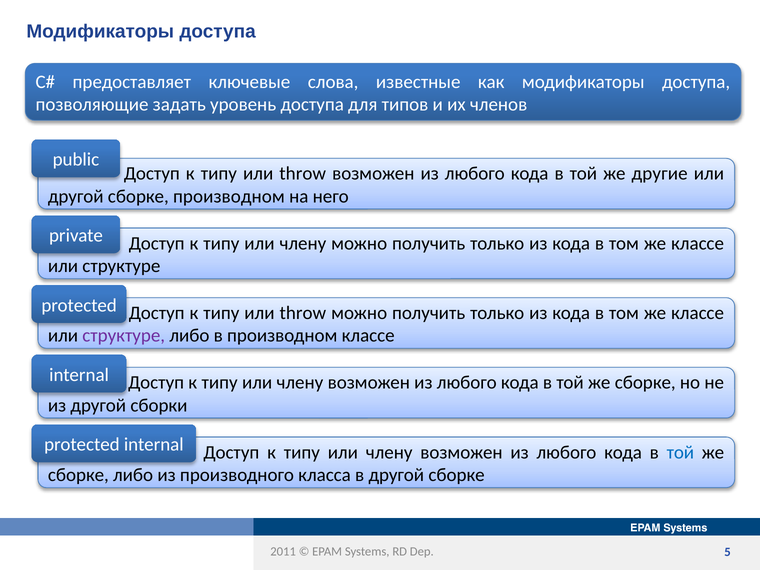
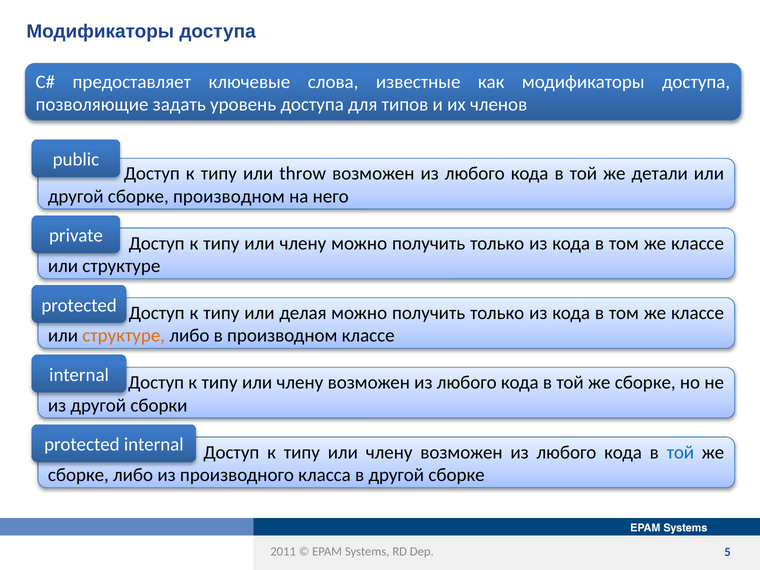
другие: другие -> детали (660, 174)
throw: throw -> делая (303, 313)
структуре colour: purple -> orange (124, 336)
